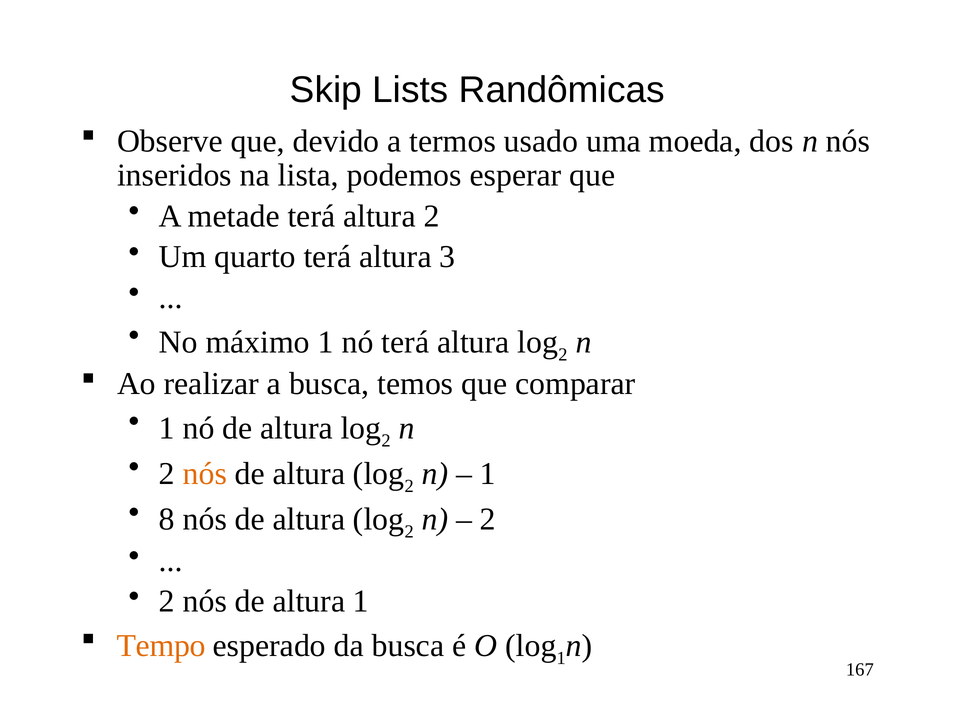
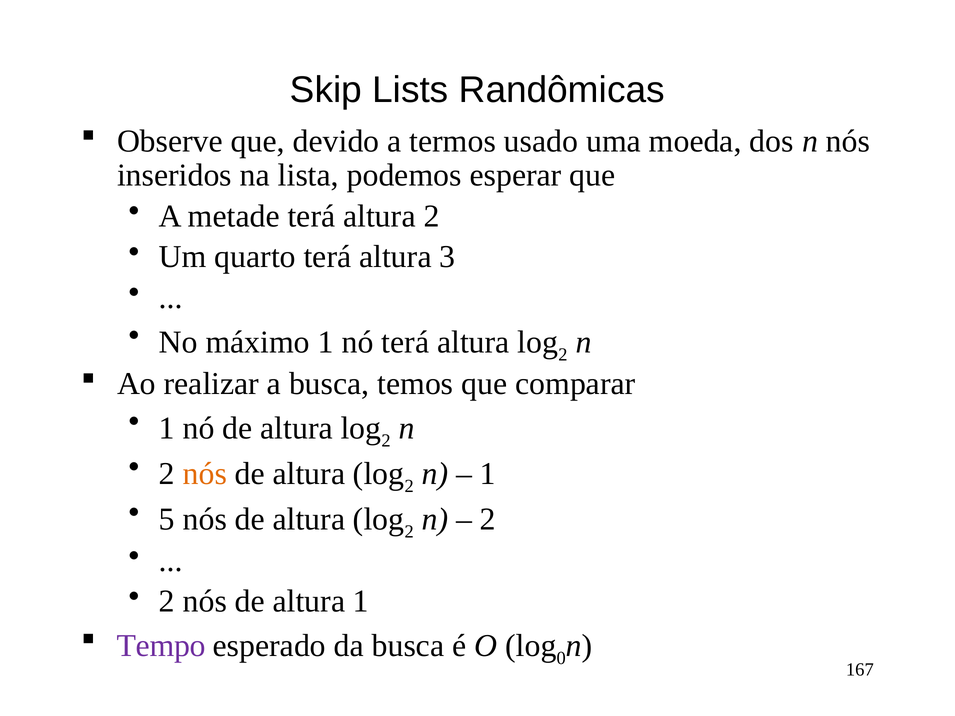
8: 8 -> 5 (167, 519)
Tempo colour: orange -> purple (161, 646)
1: 1 -> 0 (561, 659)
